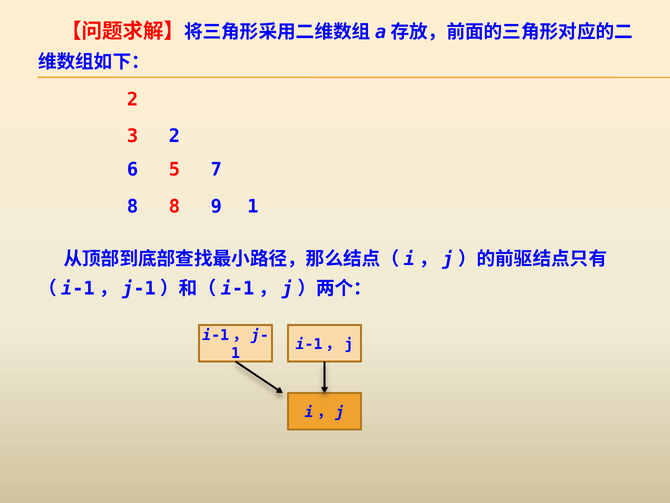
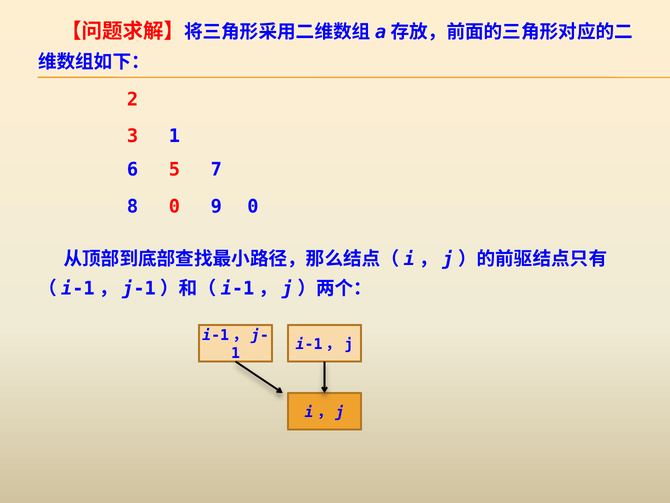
3 2: 2 -> 1 (174, 136)
8 8: 8 -> 0 (174, 206)
9 1: 1 -> 0 (253, 206)
